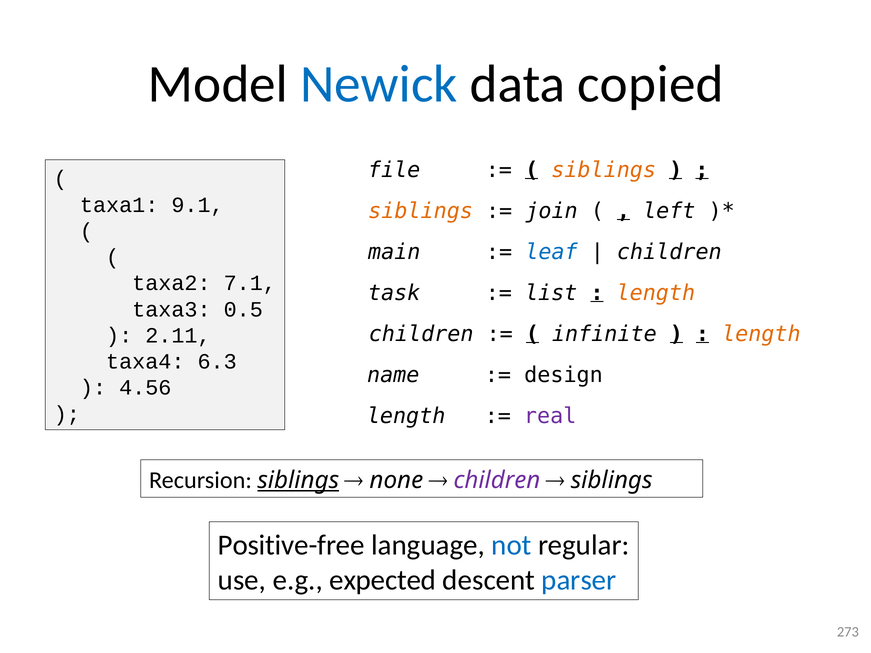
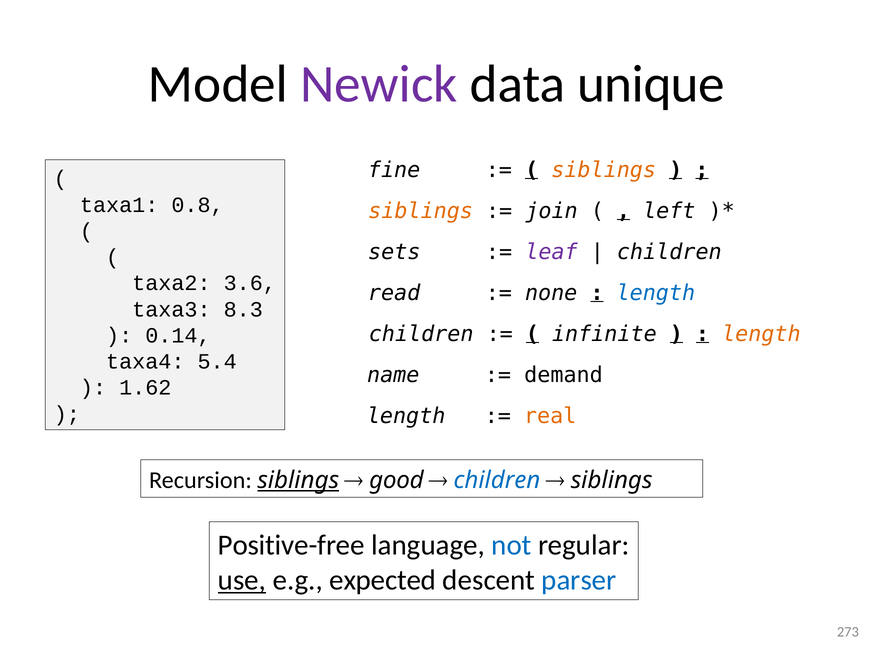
Newick colour: blue -> purple (379, 84)
copied: copied -> unique (651, 84)
file: file -> fine (394, 170)
9.1: 9.1 -> 0.8 (198, 205)
main: main -> sets (394, 252)
leaf colour: blue -> purple (551, 252)
7.1: 7.1 -> 3.6 (250, 283)
task: task -> read (394, 293)
list: list -> none (551, 293)
length colour: orange -> blue (656, 293)
0.5: 0.5 -> 8.3 (243, 309)
2.11: 2.11 -> 0.14 (178, 336)
6.3: 6.3 -> 5.4 (217, 362)
design: design -> demand (564, 375)
4.56: 4.56 -> 1.62 (145, 388)
real colour: purple -> orange (550, 416)
none: none -> good (396, 481)
children colour: purple -> blue (497, 481)
use underline: none -> present (242, 580)
